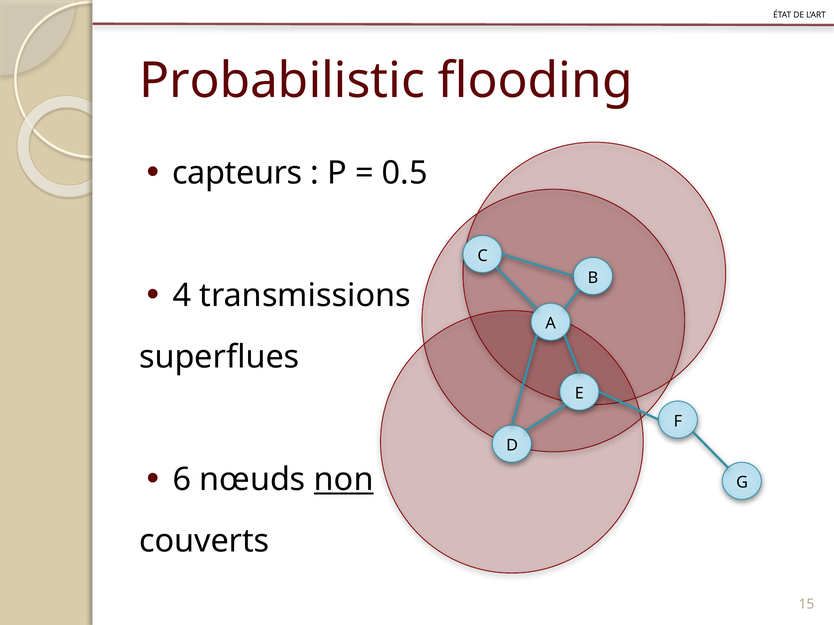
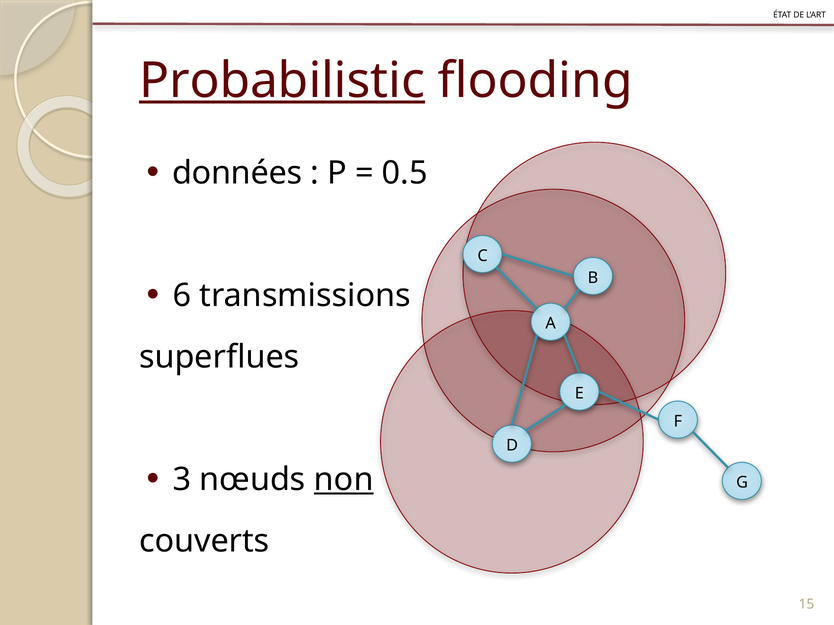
Probabilistic underline: none -> present (282, 81)
capteurs: capteurs -> données (237, 173)
4: 4 -> 6 (182, 296)
6: 6 -> 3 (182, 480)
